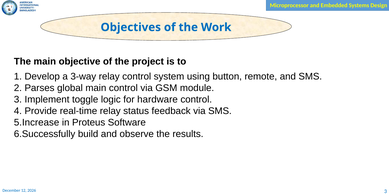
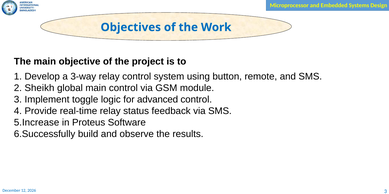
Parses: Parses -> Sheikh (39, 88)
hardware: hardware -> advanced (158, 100)
